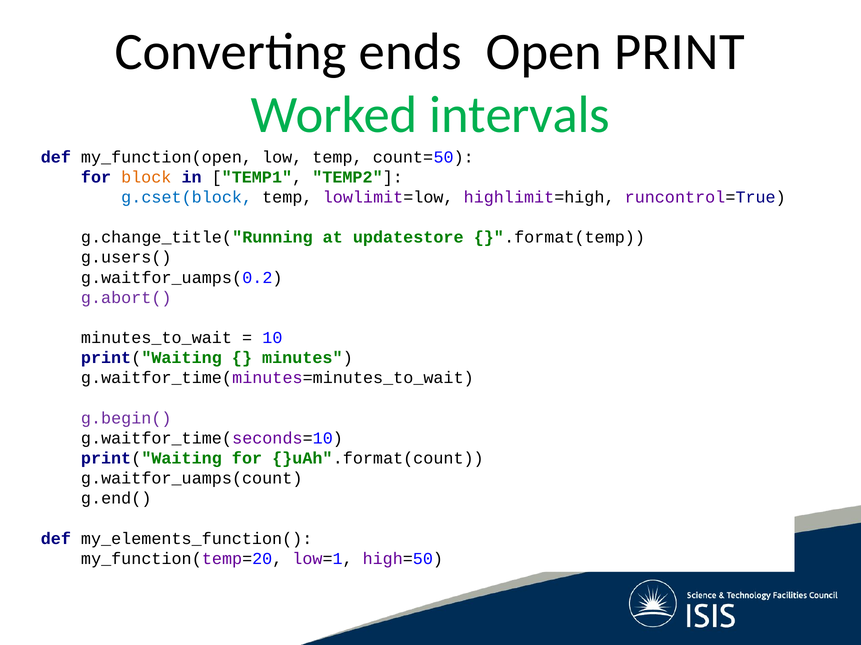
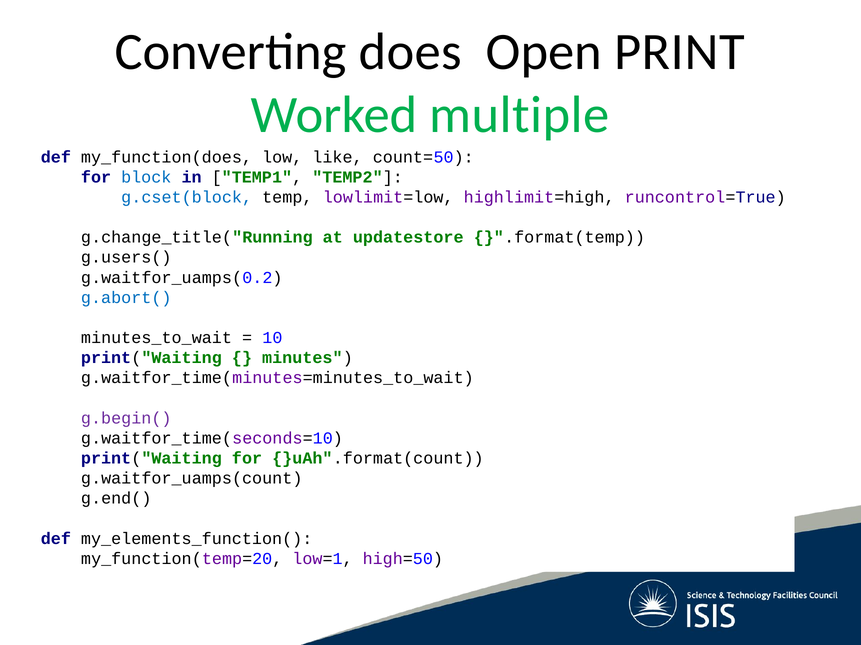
ends: ends -> does (410, 52)
intervals: intervals -> multiple (519, 115)
my_function(open: my_function(open -> my_function(does (166, 157)
low temp: temp -> like (337, 157)
block colour: orange -> blue (146, 177)
g.abort( colour: purple -> blue (126, 298)
